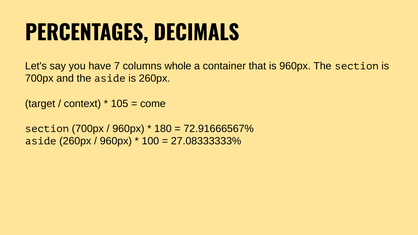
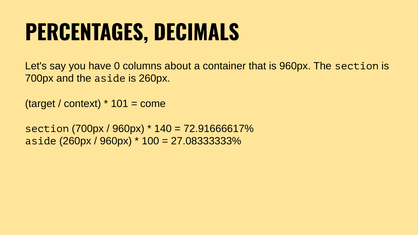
7: 7 -> 0 (117, 66)
whole: whole -> about (178, 66)
105: 105 -> 101 (120, 104)
180: 180 -> 140 (163, 129)
72.91666567%: 72.91666567% -> 72.91666617% (219, 129)
